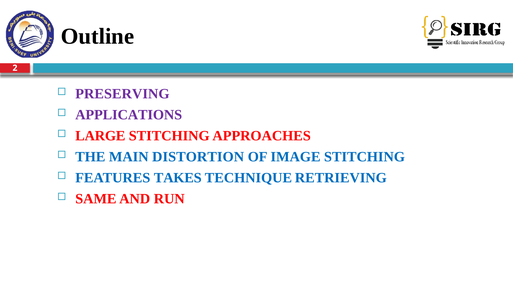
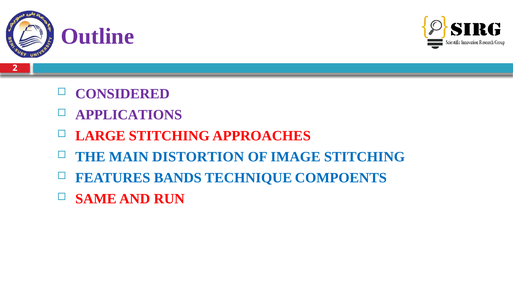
Outline colour: black -> purple (97, 36)
PRESERVING: PRESERVING -> CONSIDERED (122, 94)
TAKES: TAKES -> BANDS (178, 178)
RETRIEVING: RETRIEVING -> COMPOENTS (341, 178)
